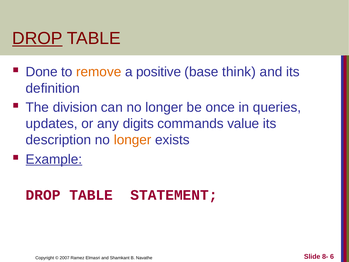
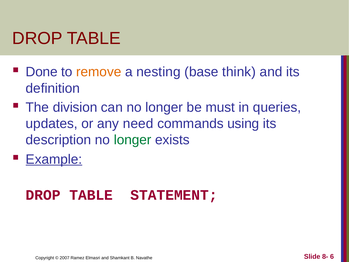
DROP underline: present -> none (37, 38)
positive: positive -> nesting (158, 72)
once: once -> must (220, 107)
digits: digits -> need (138, 124)
value: value -> using (243, 124)
longer colour: orange -> green (133, 140)
